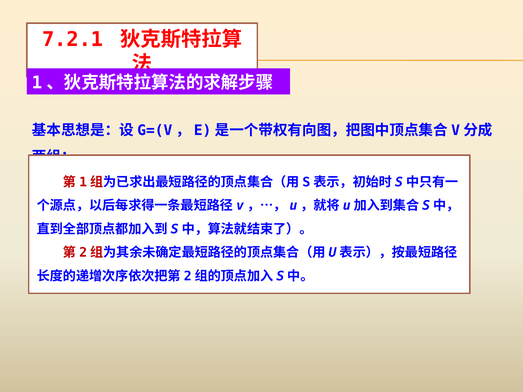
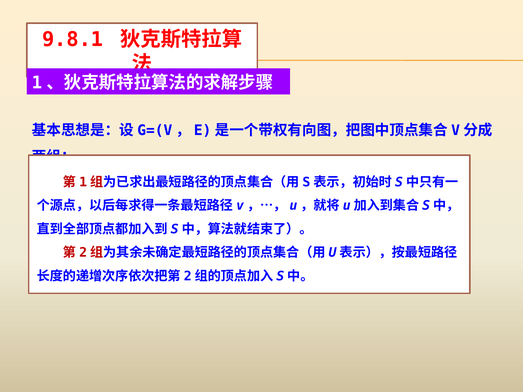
7.2.1: 7.2.1 -> 9.8.1 (73, 39)
